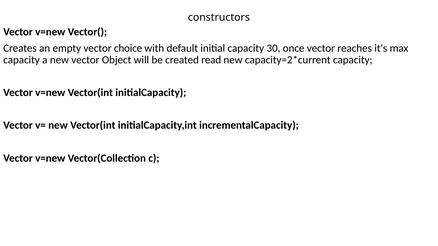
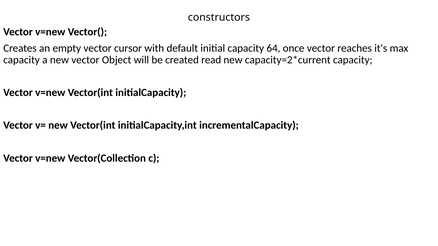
choice: choice -> cursor (128, 48)
30: 30 -> 64 (273, 48)
